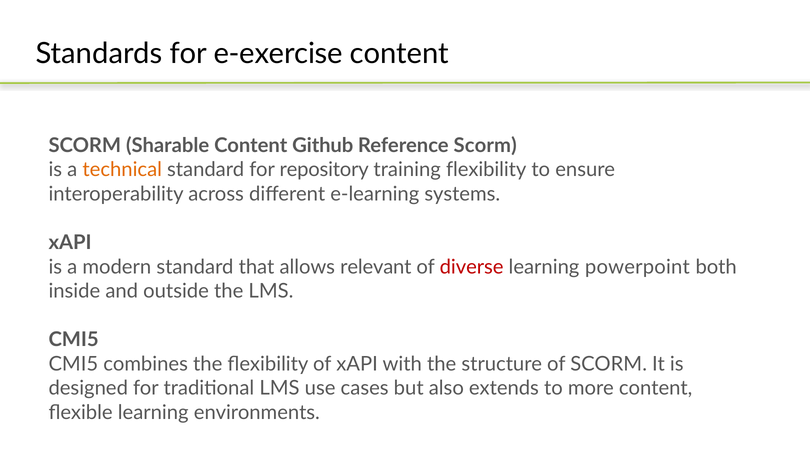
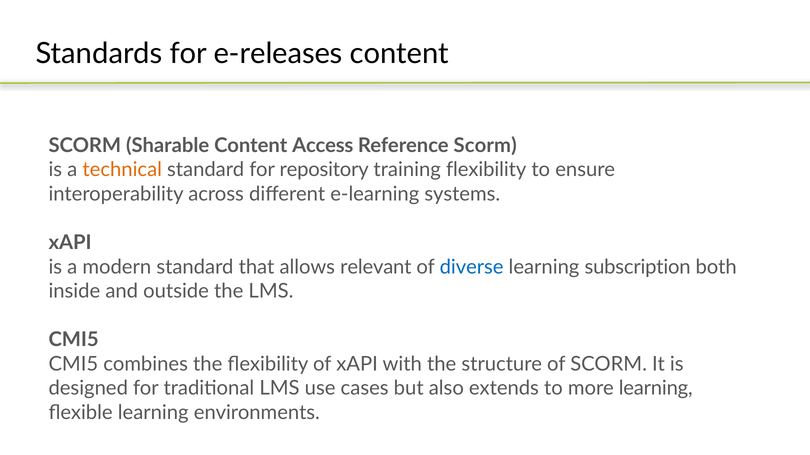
e-exercise: e-exercise -> e-releases (278, 54)
Github: Github -> Access (323, 146)
diverse colour: red -> blue (472, 267)
powerpoint: powerpoint -> subscription (638, 267)
more content: content -> learning (656, 389)
